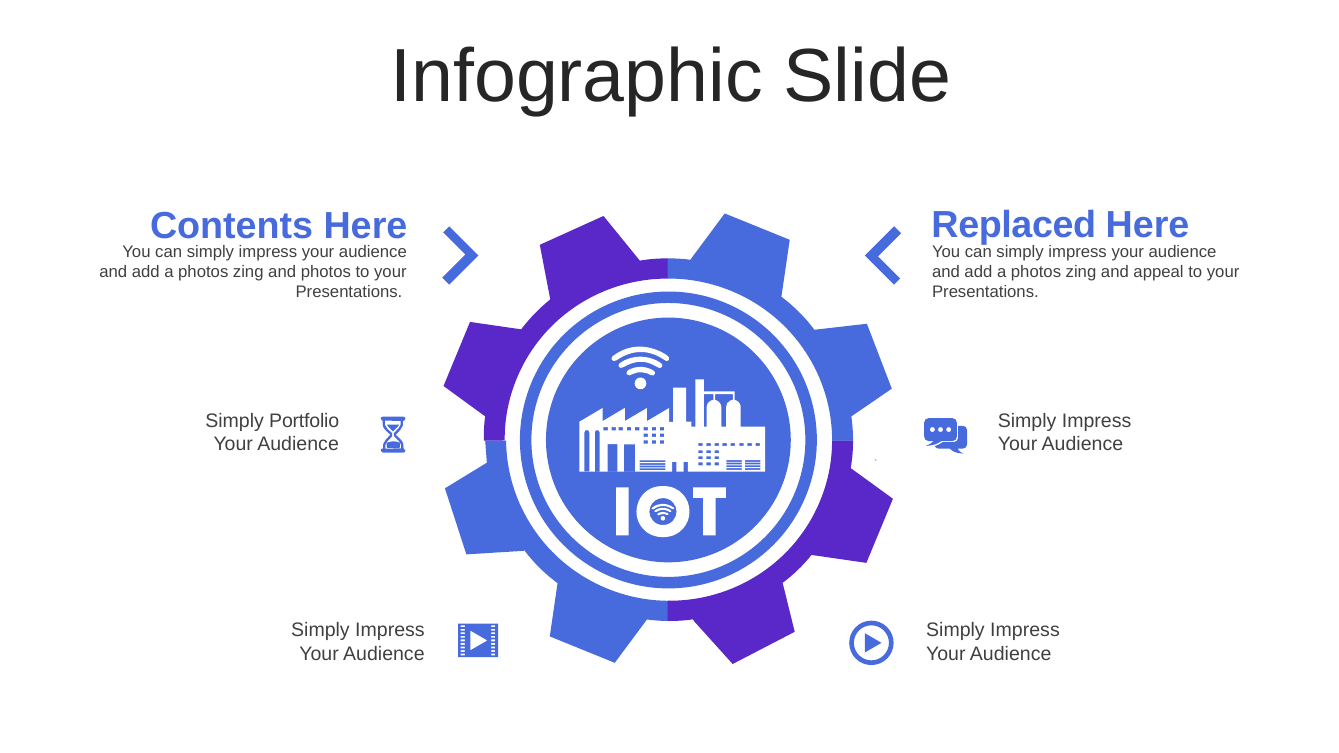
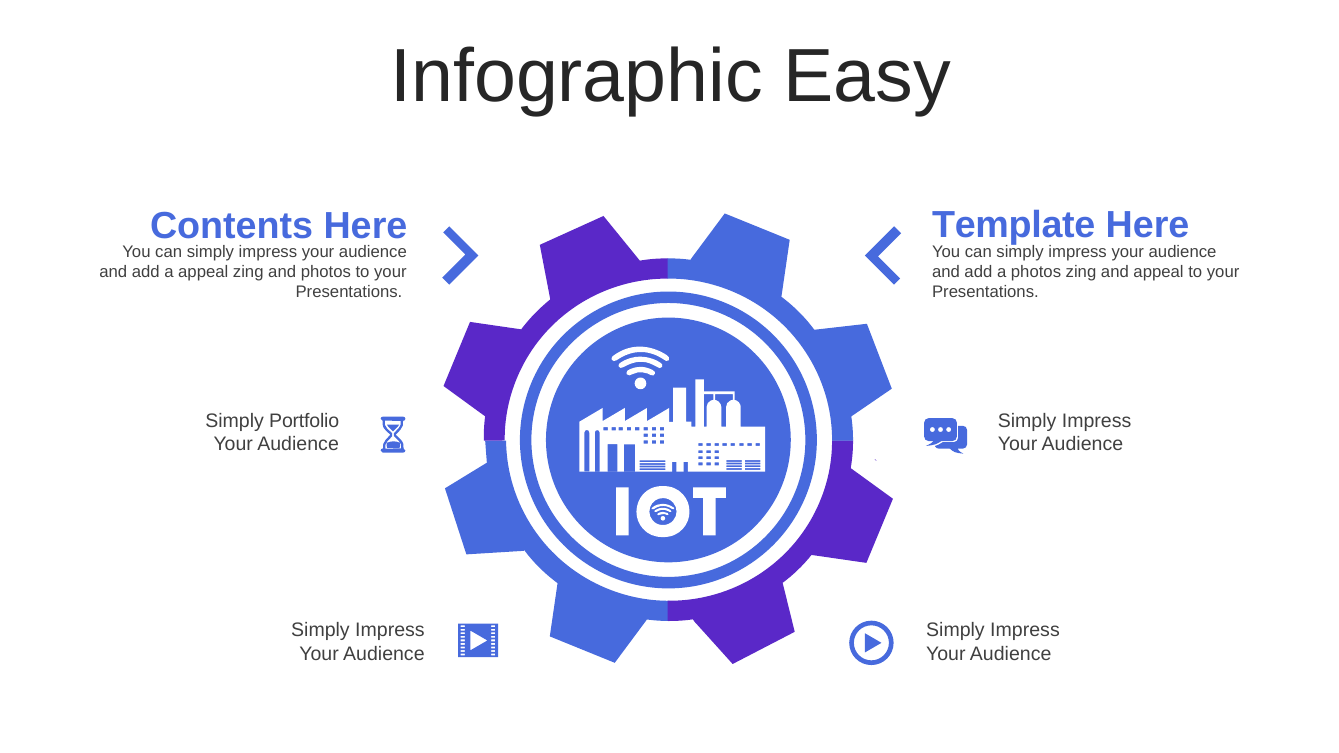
Slide: Slide -> Easy (867, 77)
Replaced: Replaced -> Template (1014, 225)
photos: photos -> appeal (203, 272)
